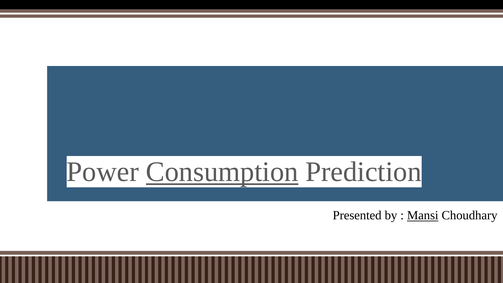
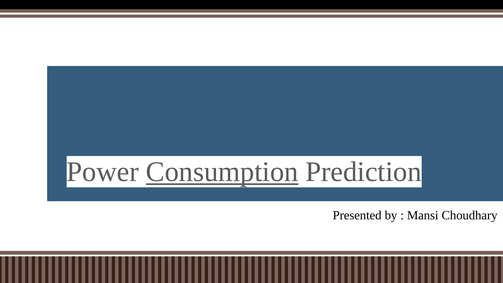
Mansi underline: present -> none (423, 215)
